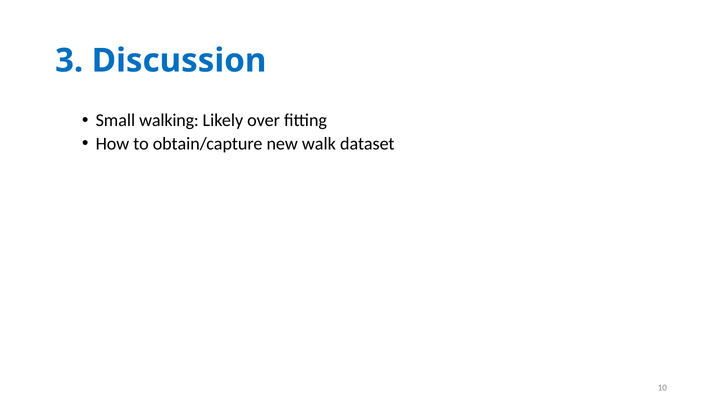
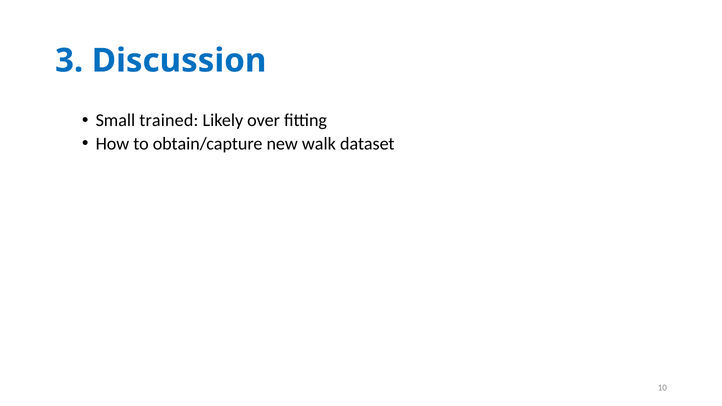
walking: walking -> trained (169, 120)
